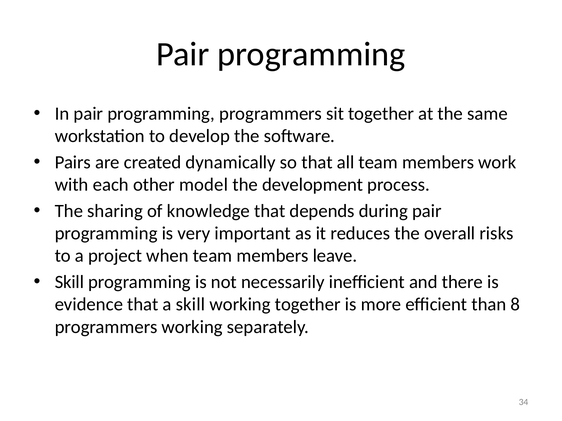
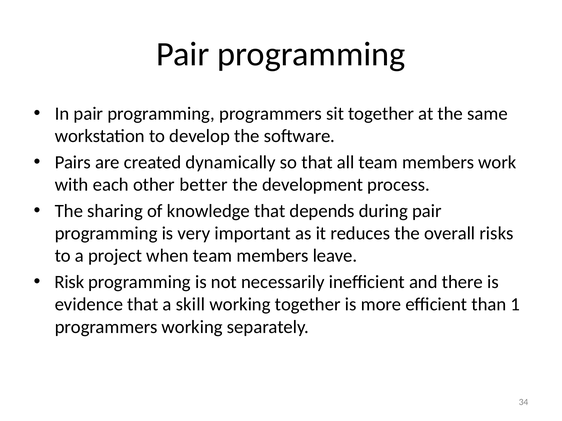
model: model -> better (204, 185)
Skill: Skill -> Risk (69, 282)
8: 8 -> 1 (515, 305)
